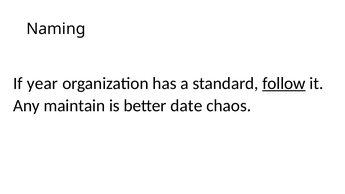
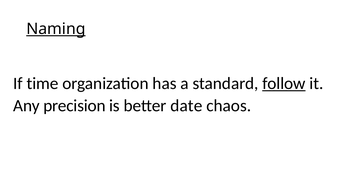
Naming underline: none -> present (56, 29)
year: year -> time (43, 83)
maintain: maintain -> precision (74, 106)
